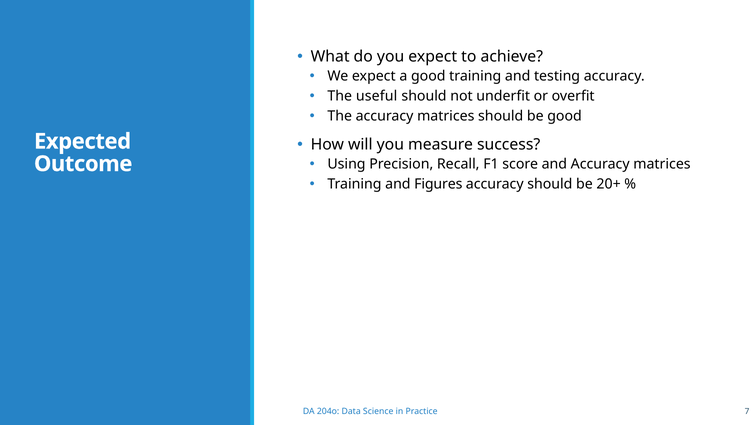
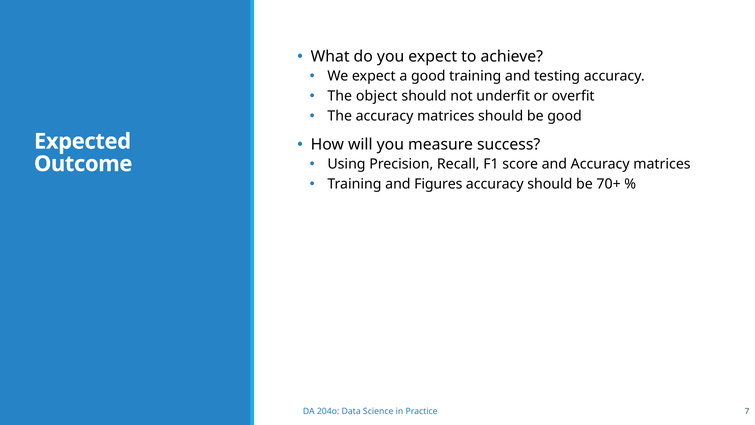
useful: useful -> object (377, 96)
20+: 20+ -> 70+ (609, 184)
